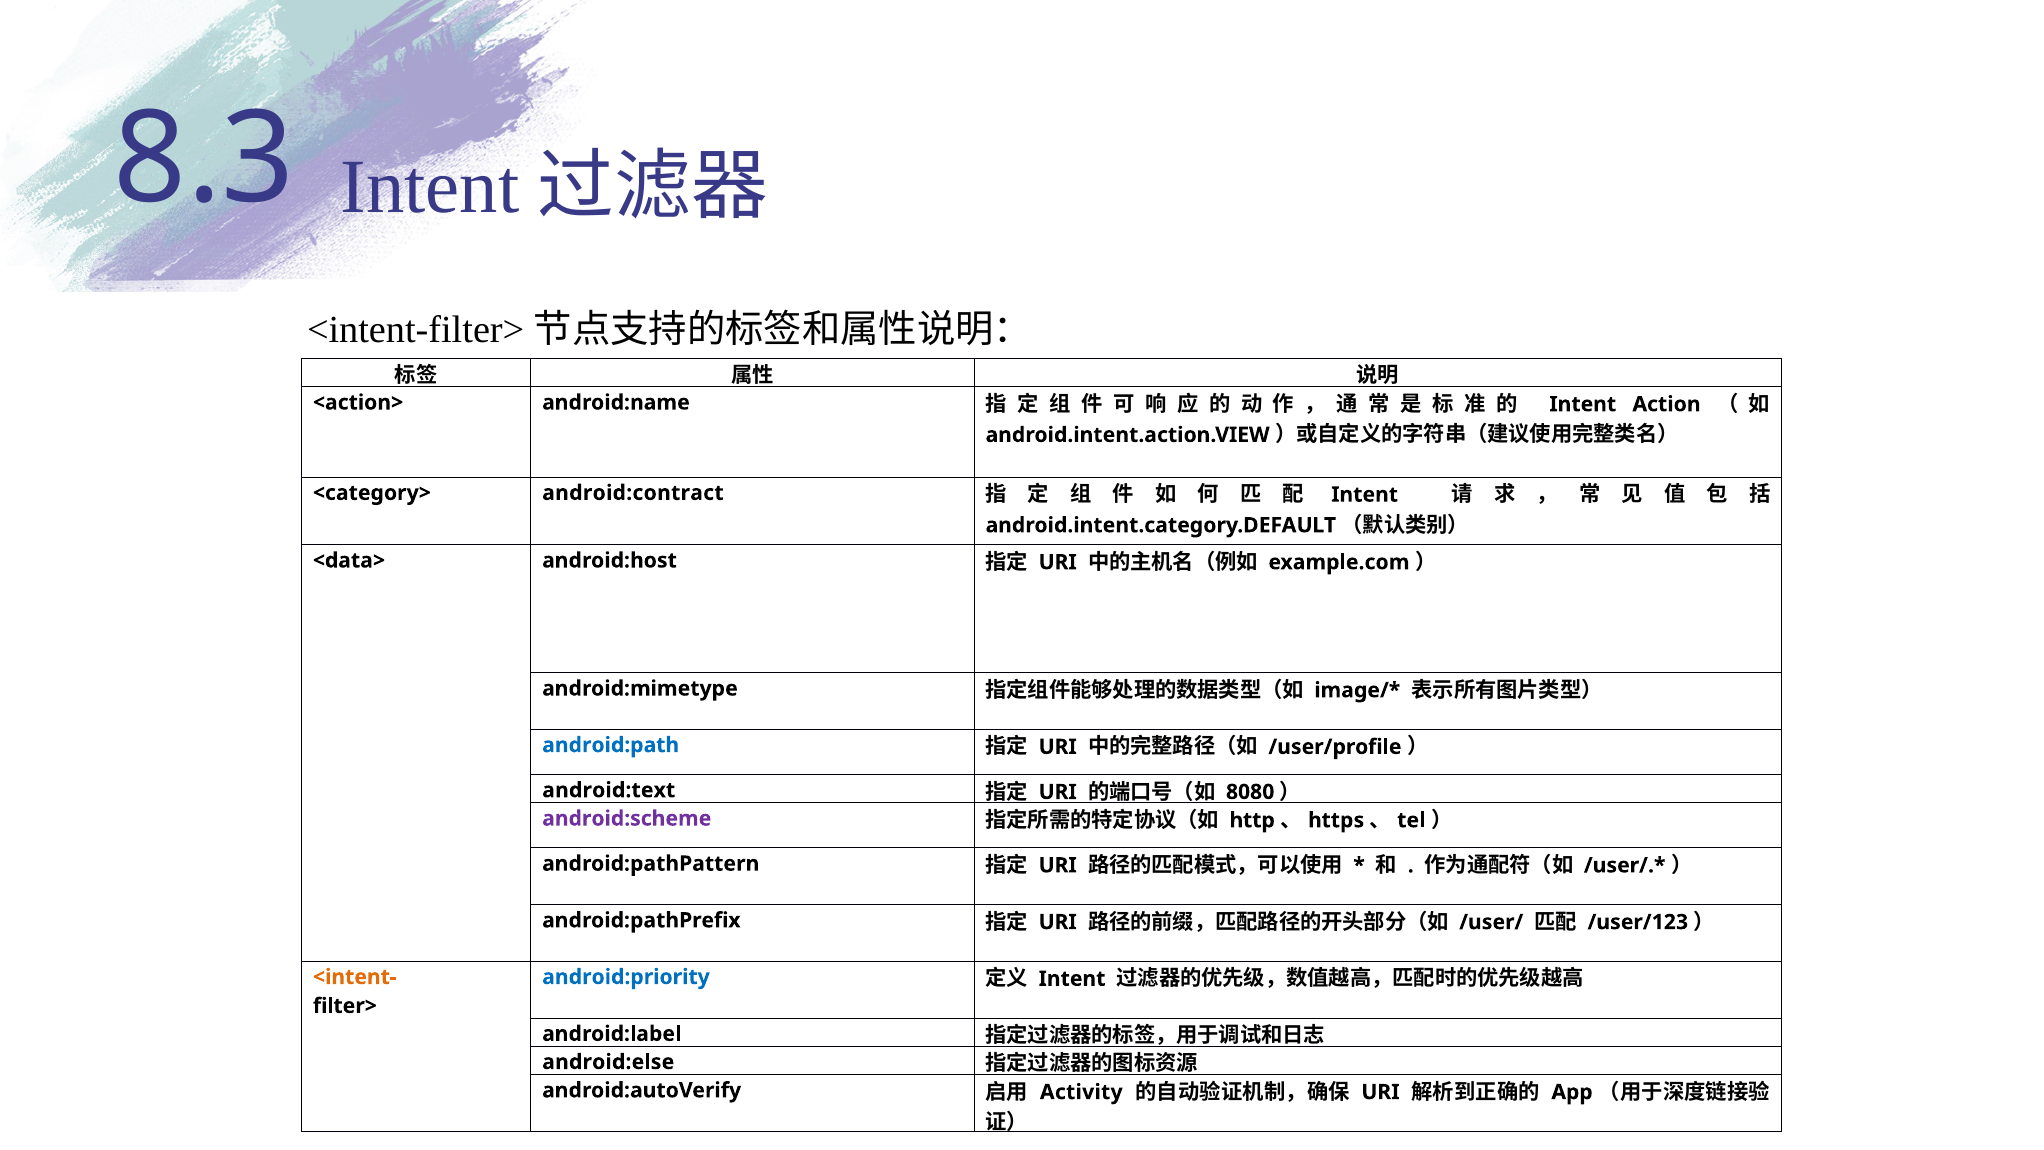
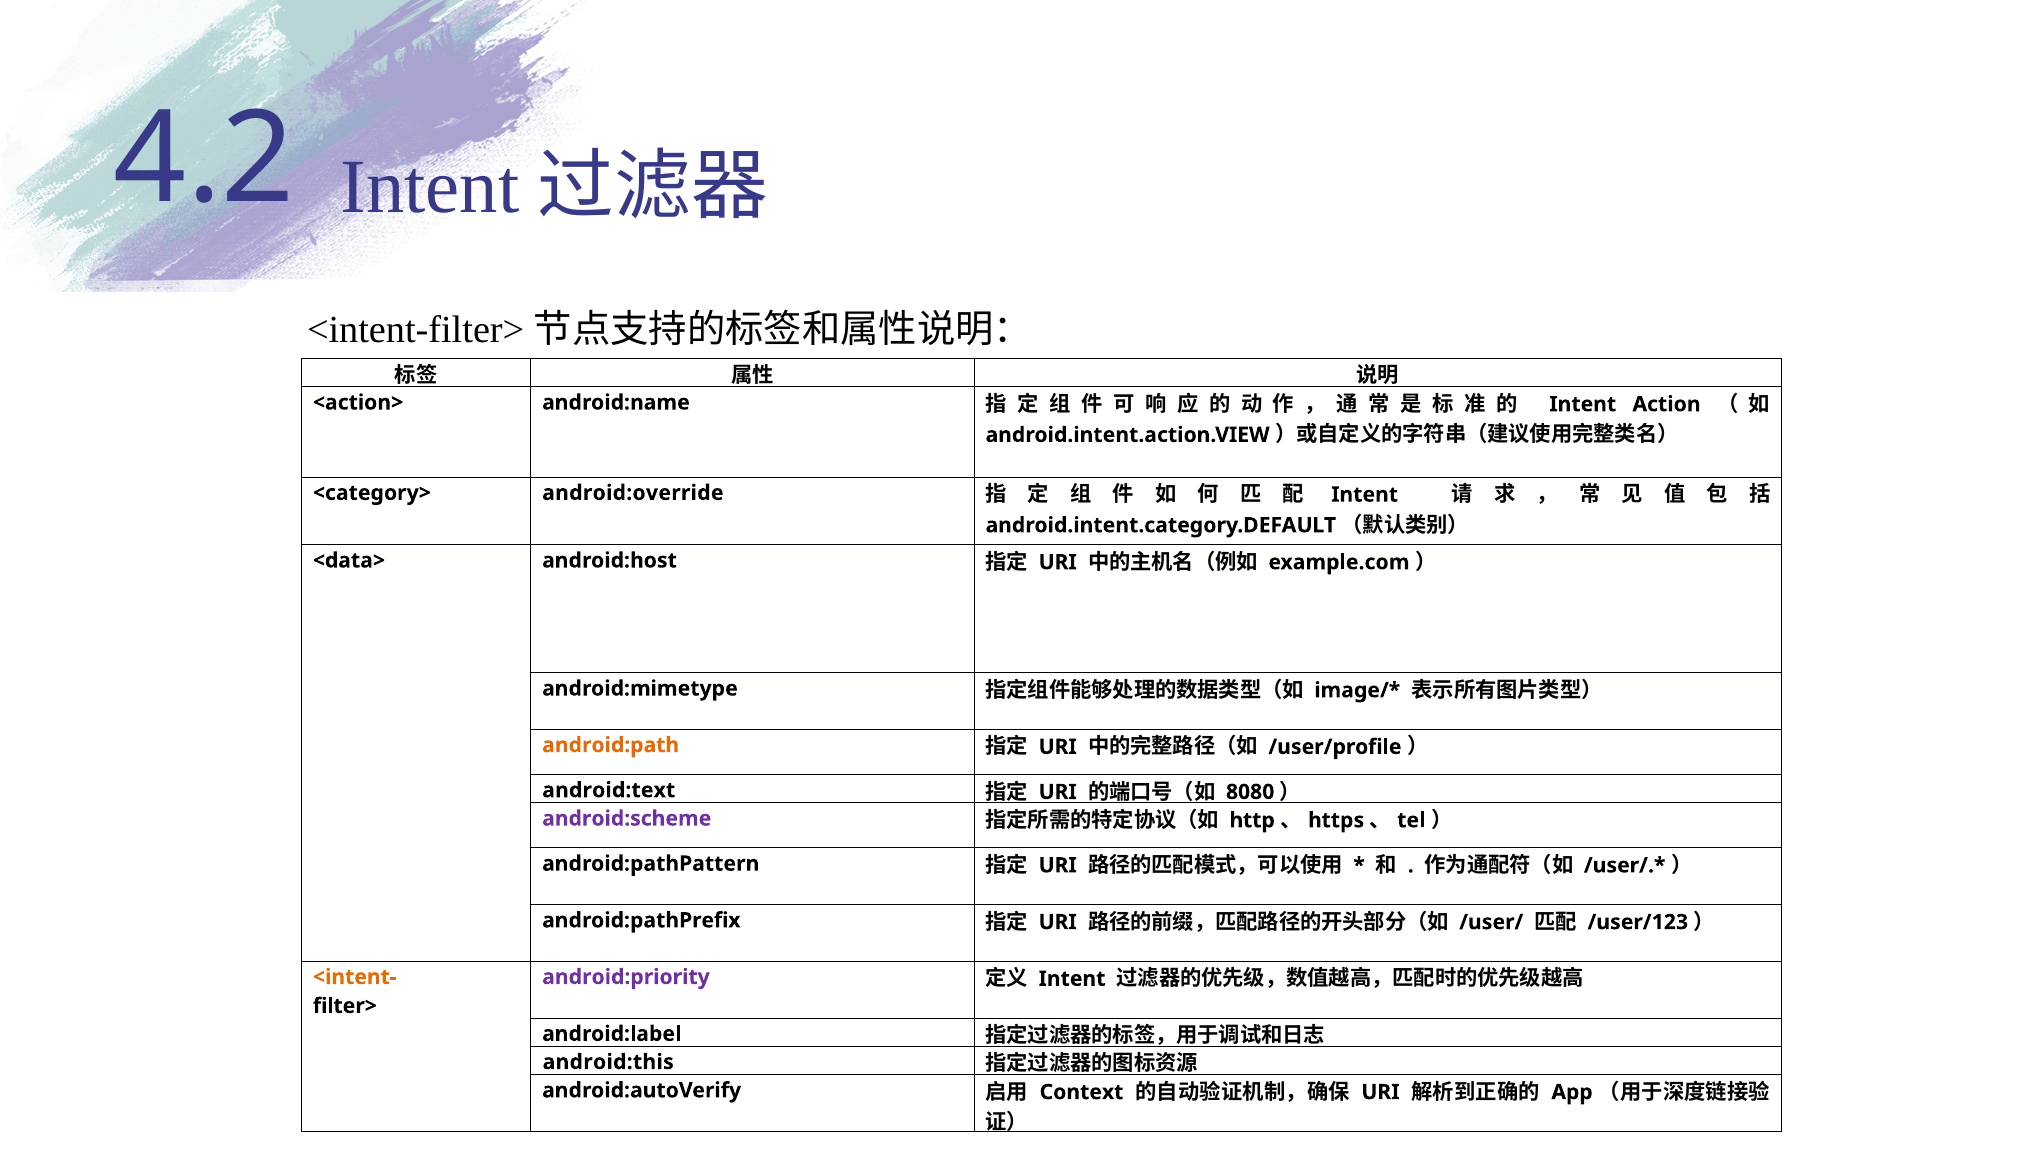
8.3: 8.3 -> 4.2 (204, 159)
android:contract: android:contract -> android:override (633, 493)
android:path colour: blue -> orange (611, 745)
android:priority colour: blue -> purple (626, 977)
android:else: android:else -> android:this (608, 1062)
Activity: Activity -> Context (1081, 1092)
